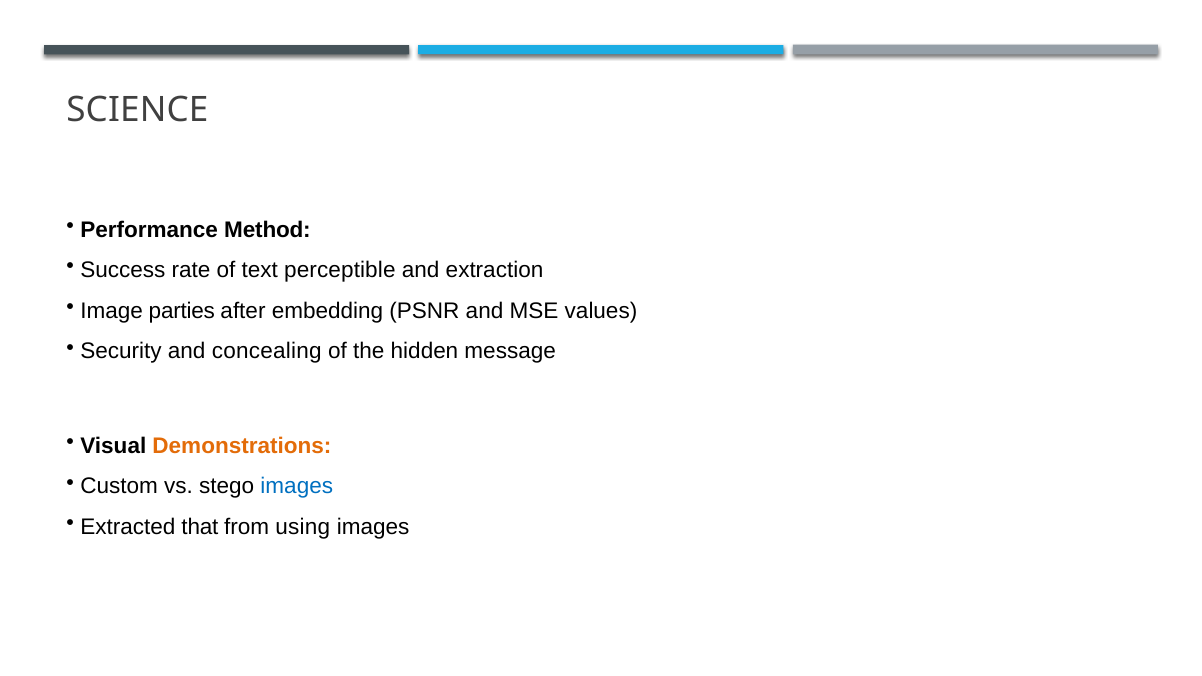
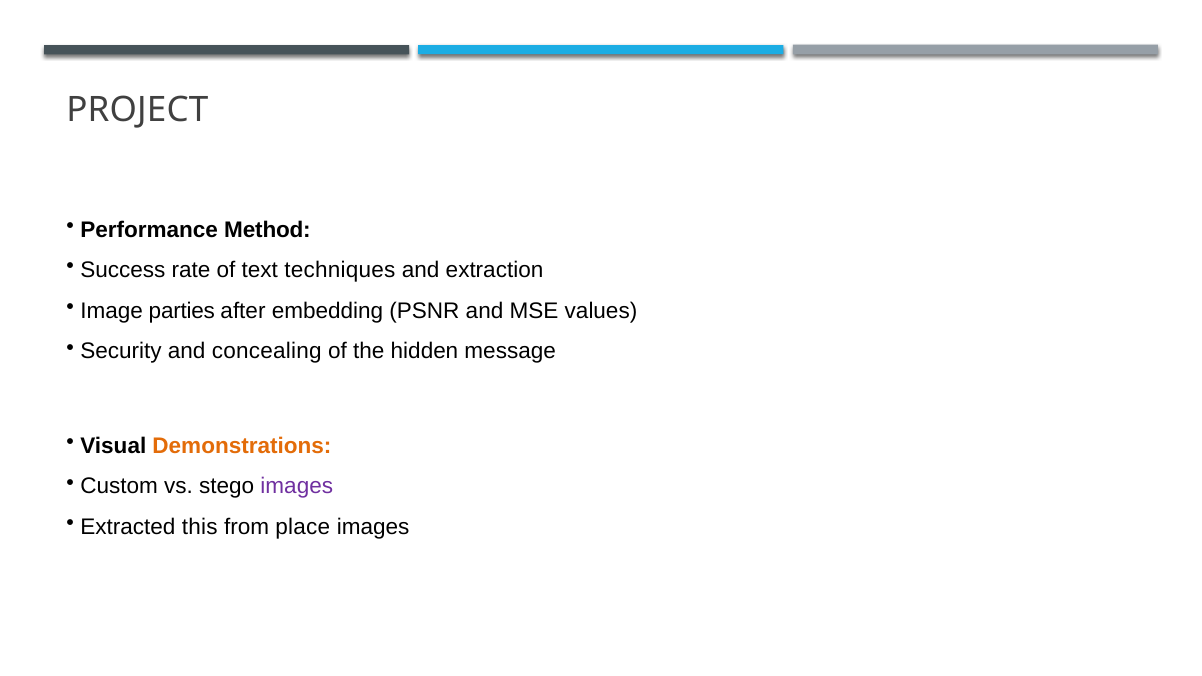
SCIENCE: SCIENCE -> PROJECT (137, 110)
perceptible: perceptible -> techniques (340, 270)
images colour: blue -> purple (297, 487)
that: that -> this (200, 527)
using: using -> place (303, 527)
